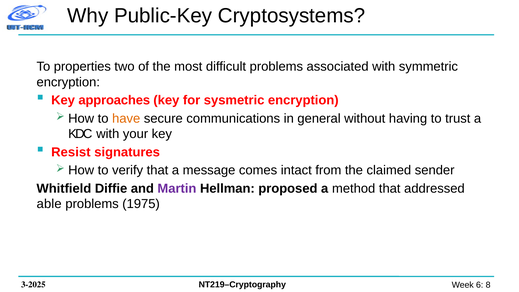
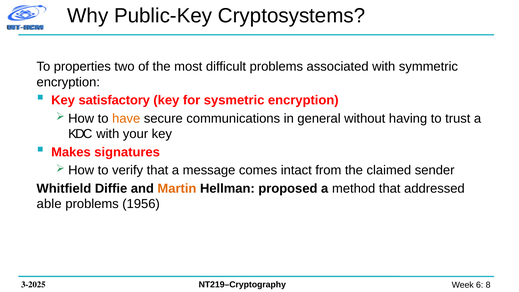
approaches: approaches -> satisfactory (114, 100)
Resist: Resist -> Makes (71, 152)
Martin colour: purple -> orange (177, 188)
1975: 1975 -> 1956 (141, 204)
